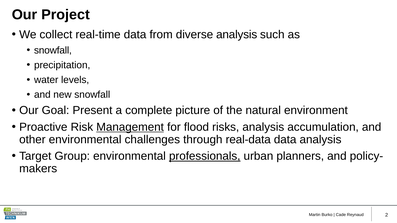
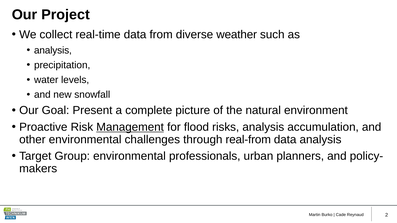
diverse analysis: analysis -> weather (237, 35)
snowfall: snowfall -> analysis (53, 50)
real-data: real-data -> real-from (248, 140)
professionals underline: present -> none (205, 156)
